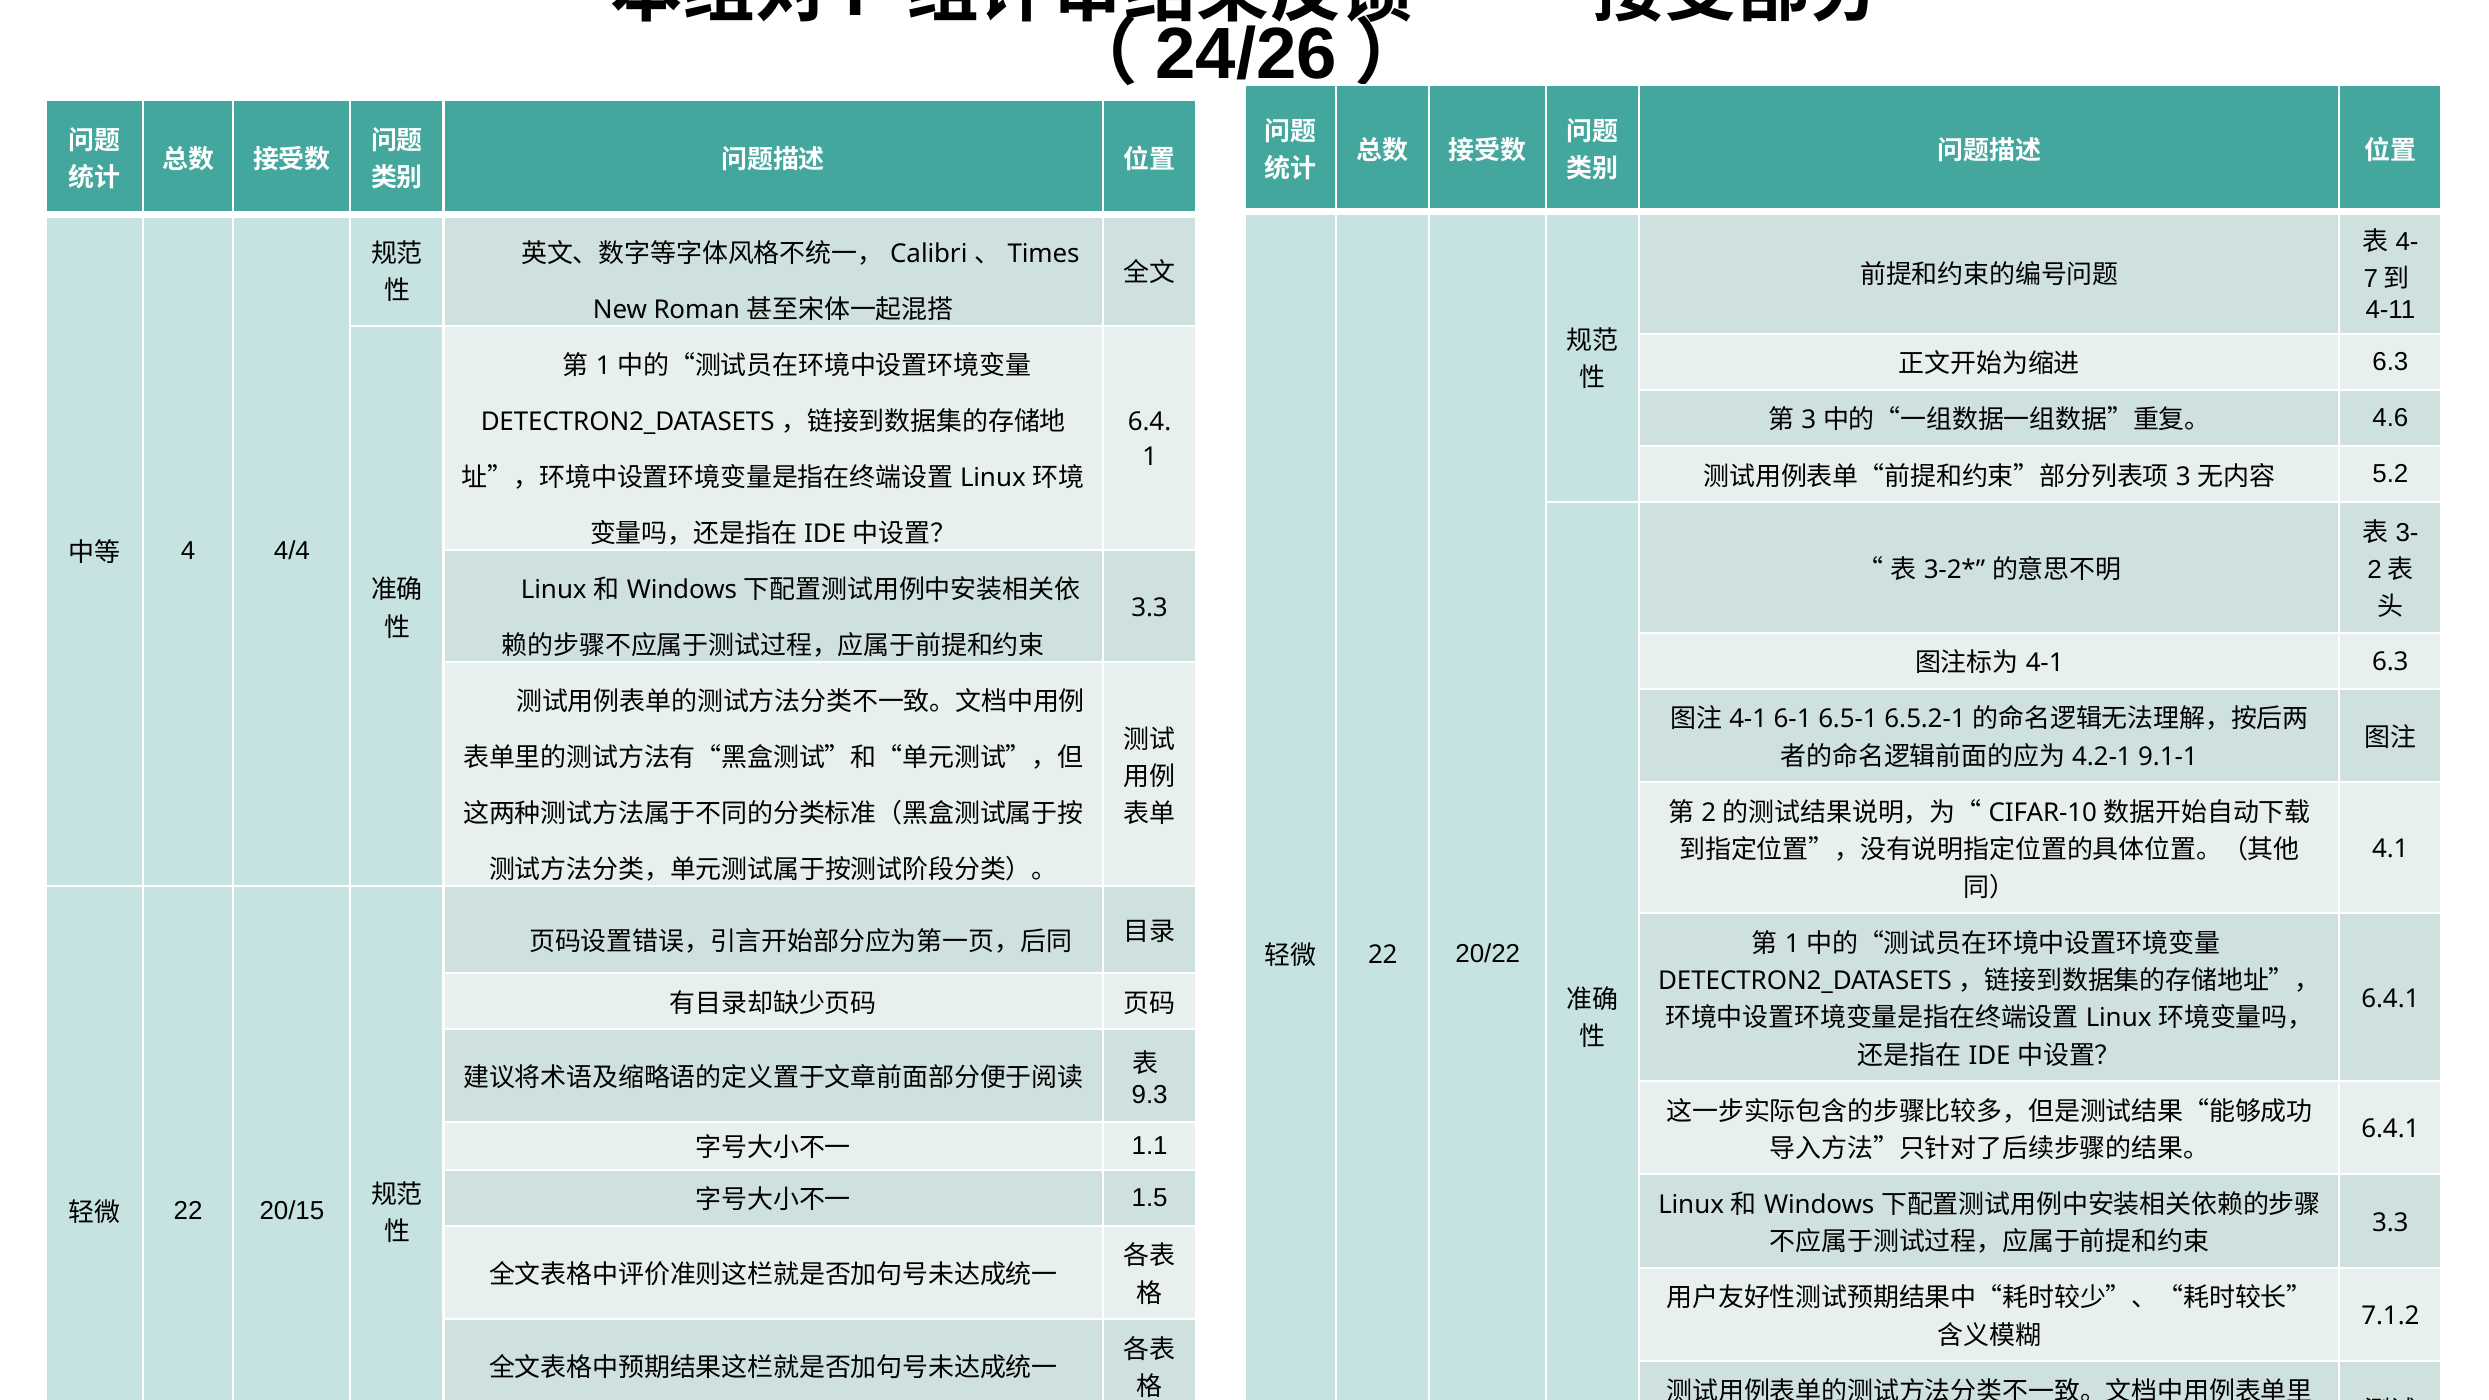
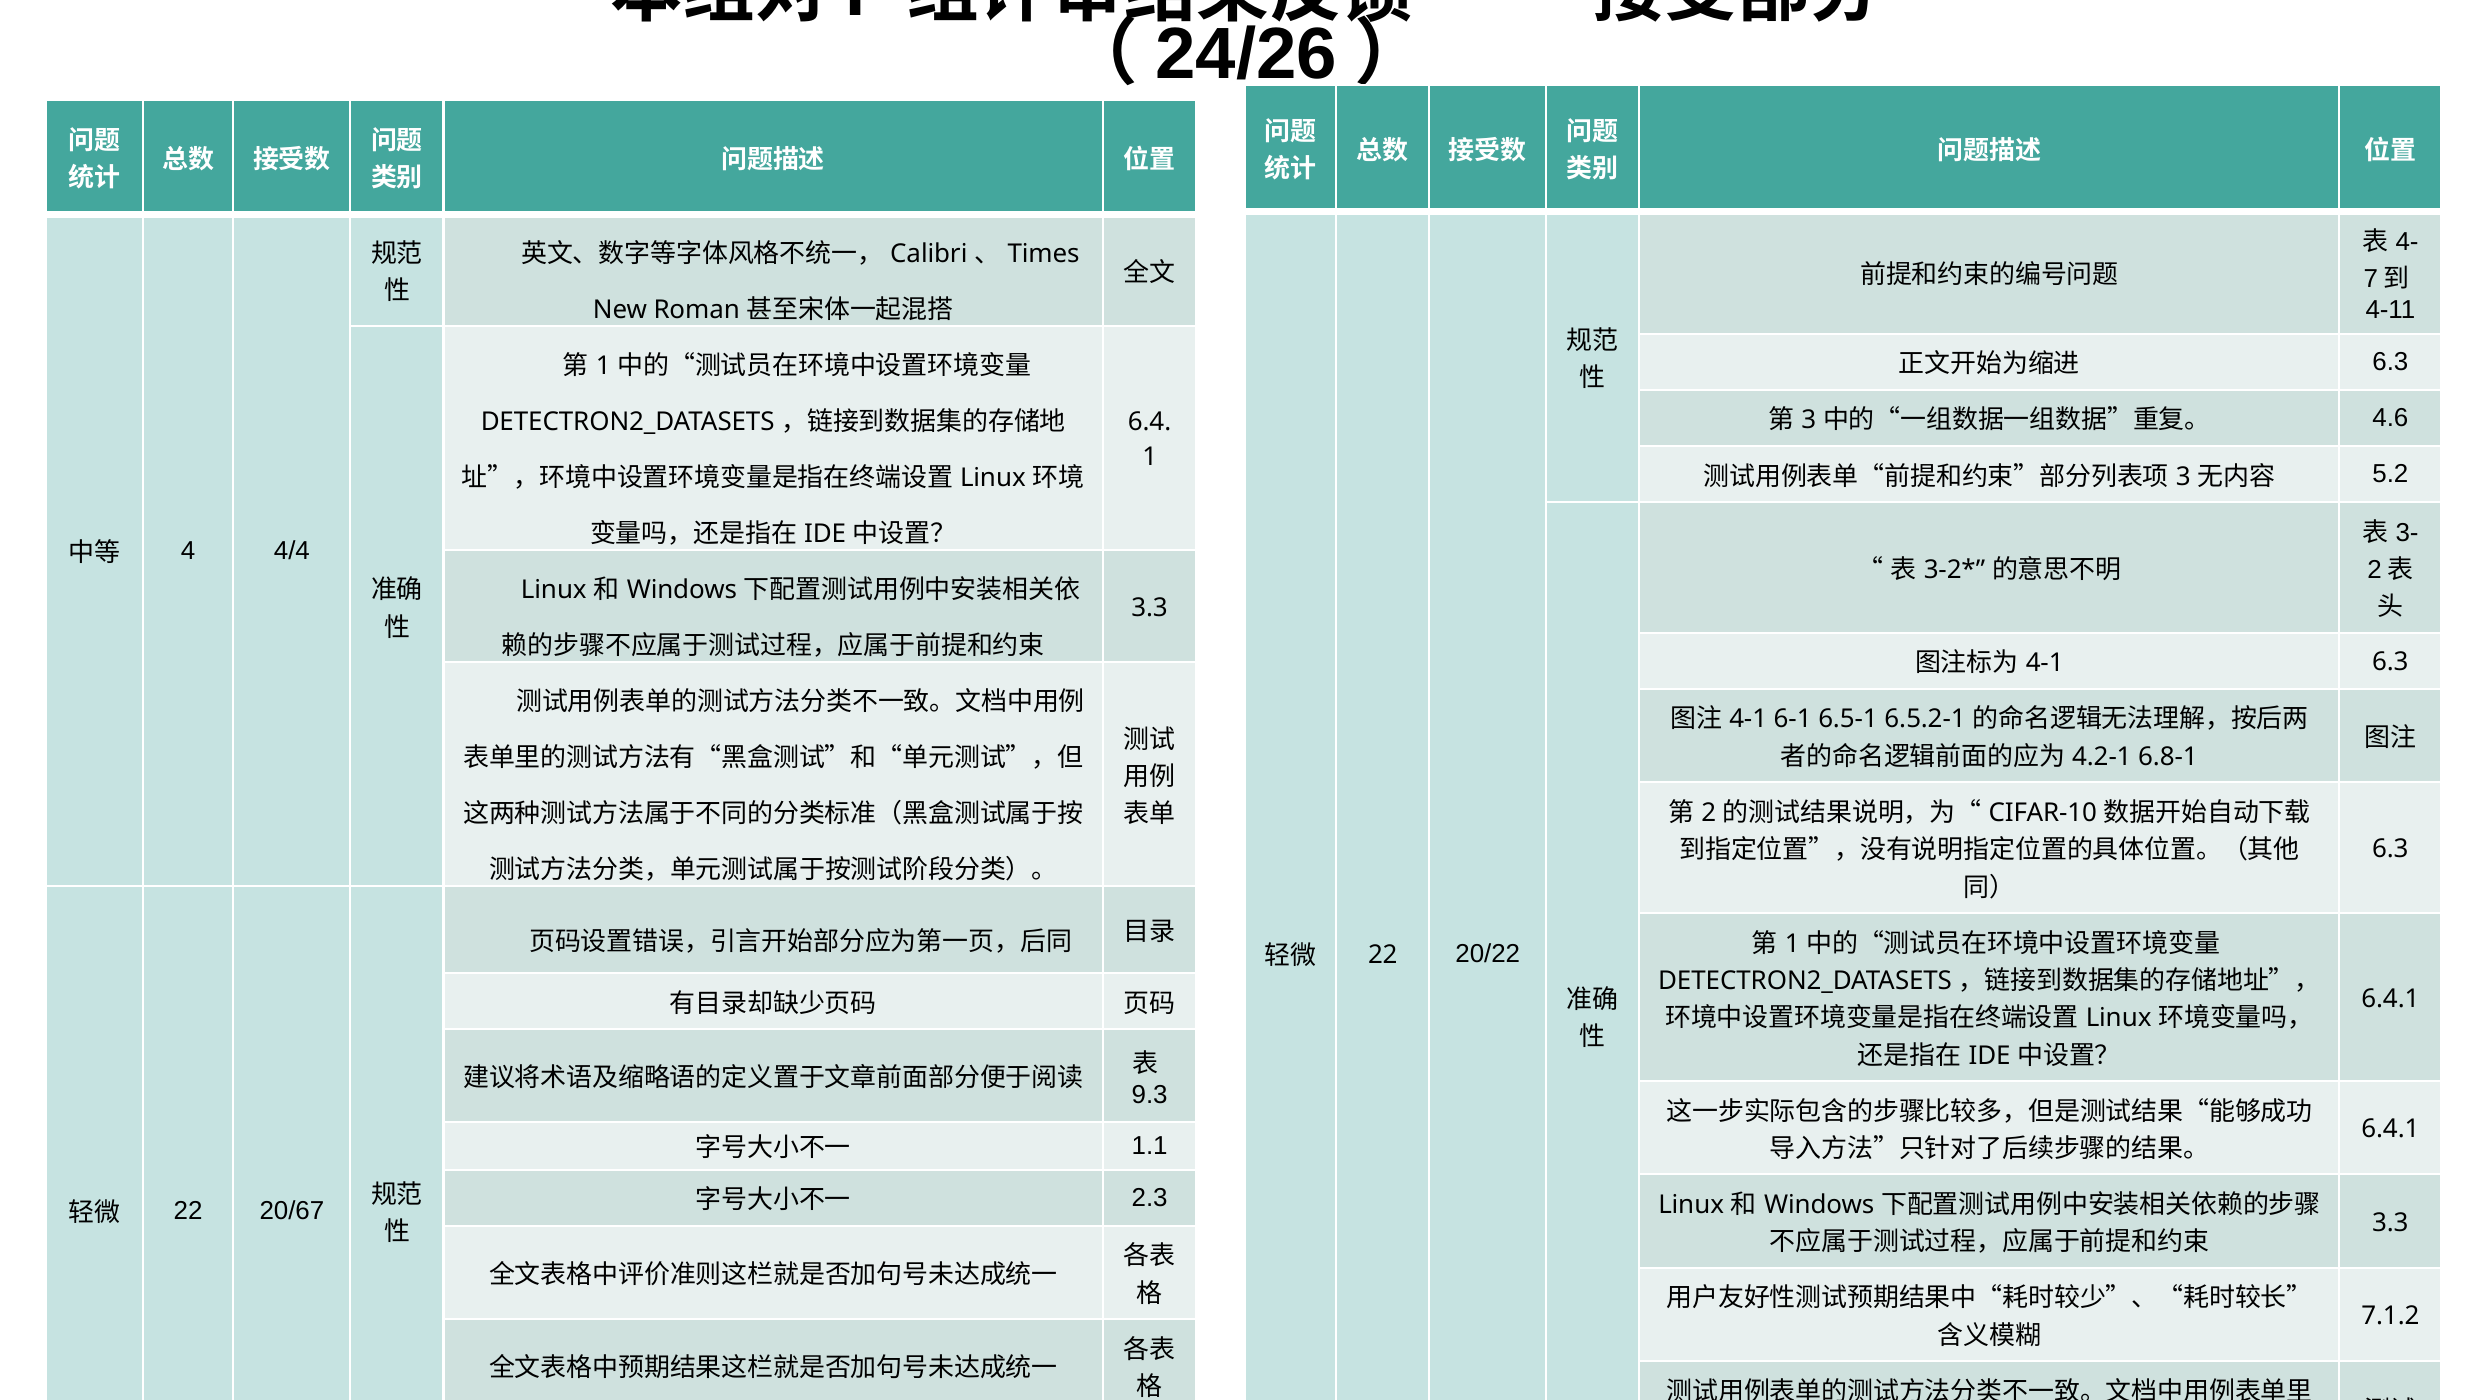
9.1-1: 9.1-1 -> 6.8-1 (2168, 757)
4.1: 4.1 -> 6.3 (2390, 849)
1.5: 1.5 -> 2.3 (1150, 1198)
20/15: 20/15 -> 20/67 (292, 1211)
